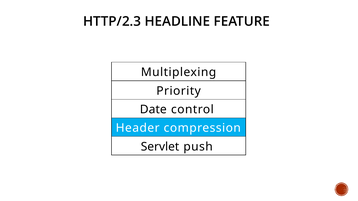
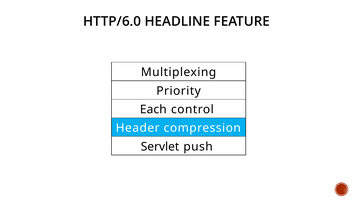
HTTP/2.3: HTTP/2.3 -> HTTP/6.0 (112, 21)
Date: Date -> Each (153, 110)
